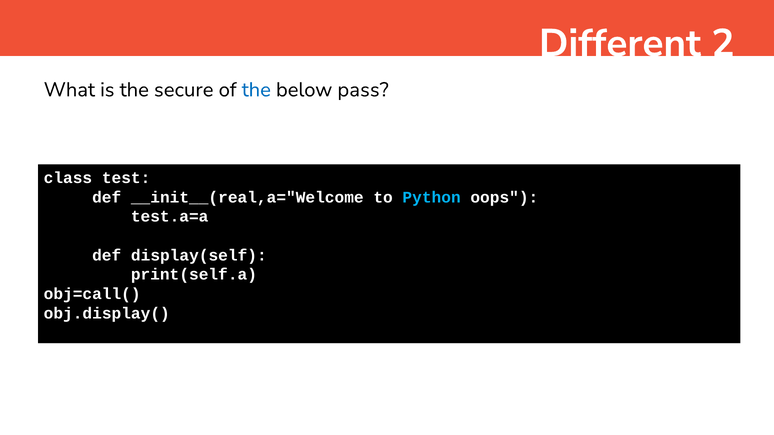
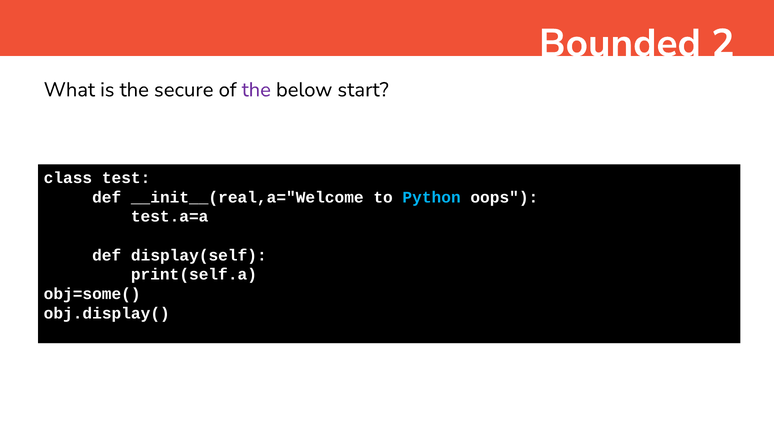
Different: Different -> Bounded (620, 43)
the colour: blue -> purple (256, 90)
pass: pass -> start (363, 90)
obj=call(: obj=call( -> obj=some( (92, 294)
